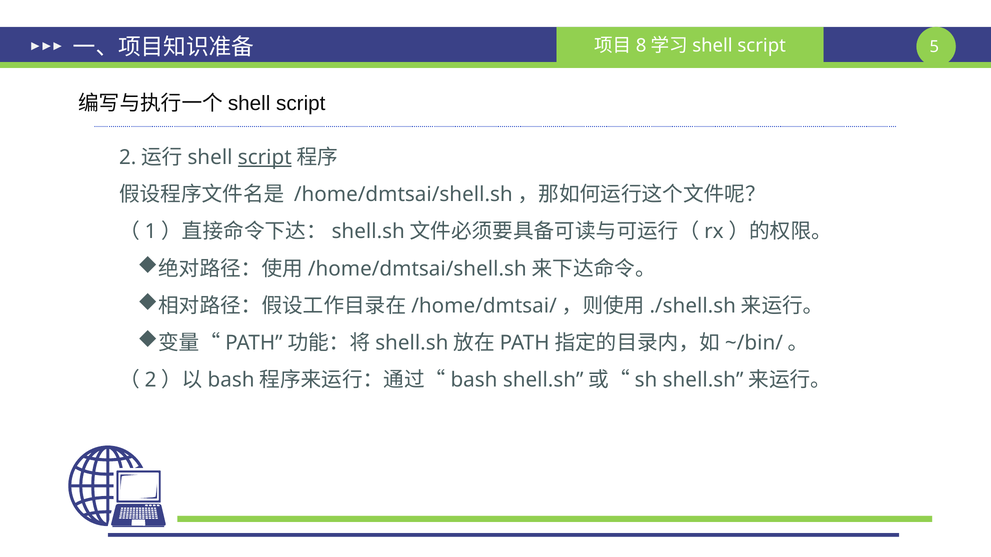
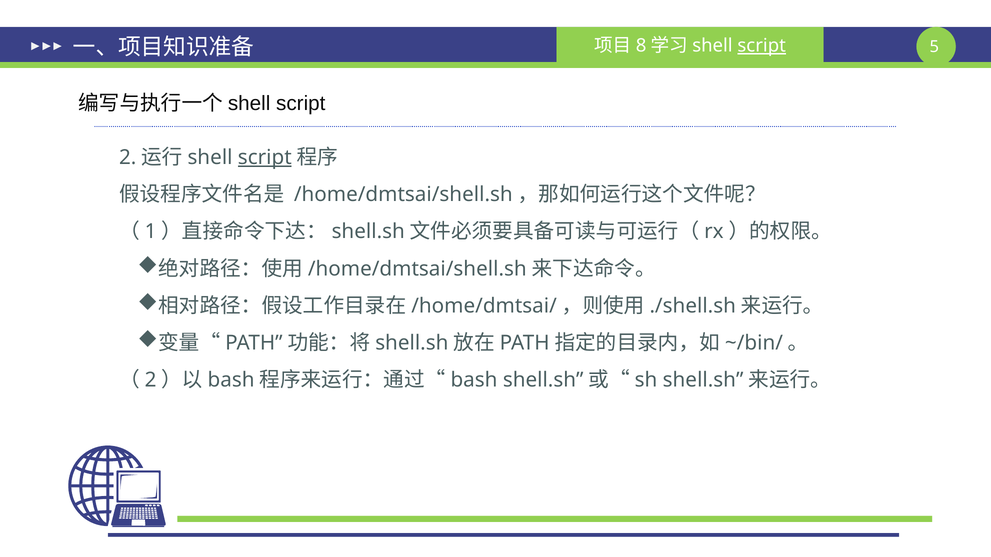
script underline: none -> present (762, 46)
